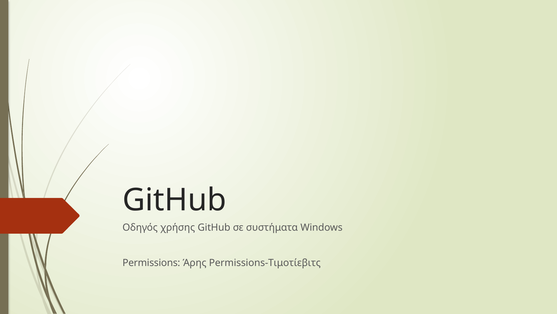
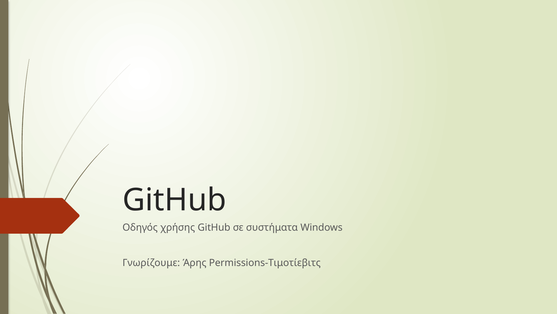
Permissions: Permissions -> Γνωρίζουμε (151, 262)
